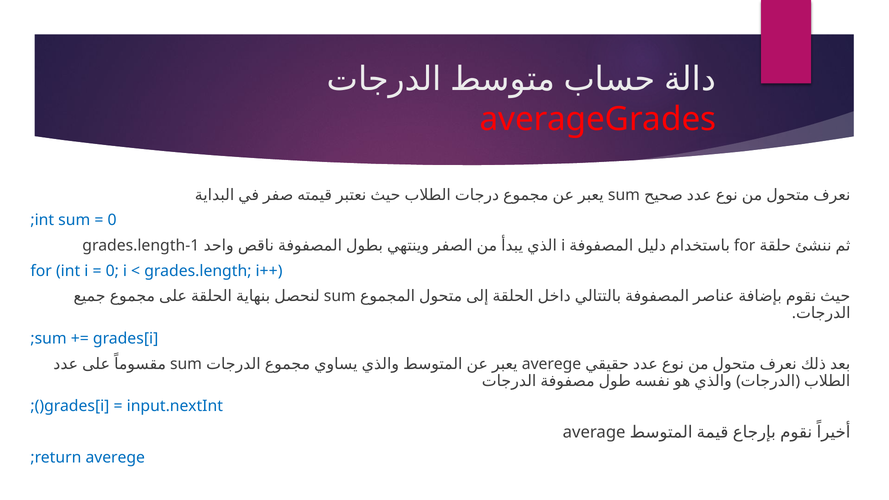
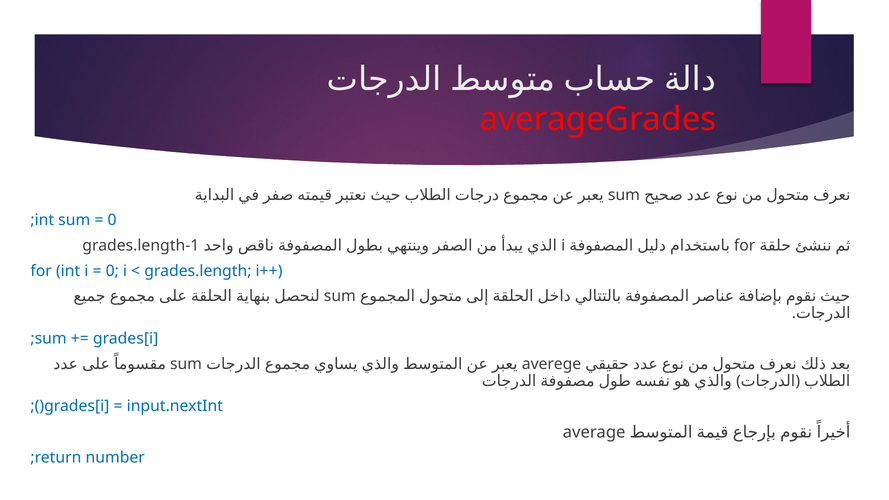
return averege: averege -> number (115, 458)
